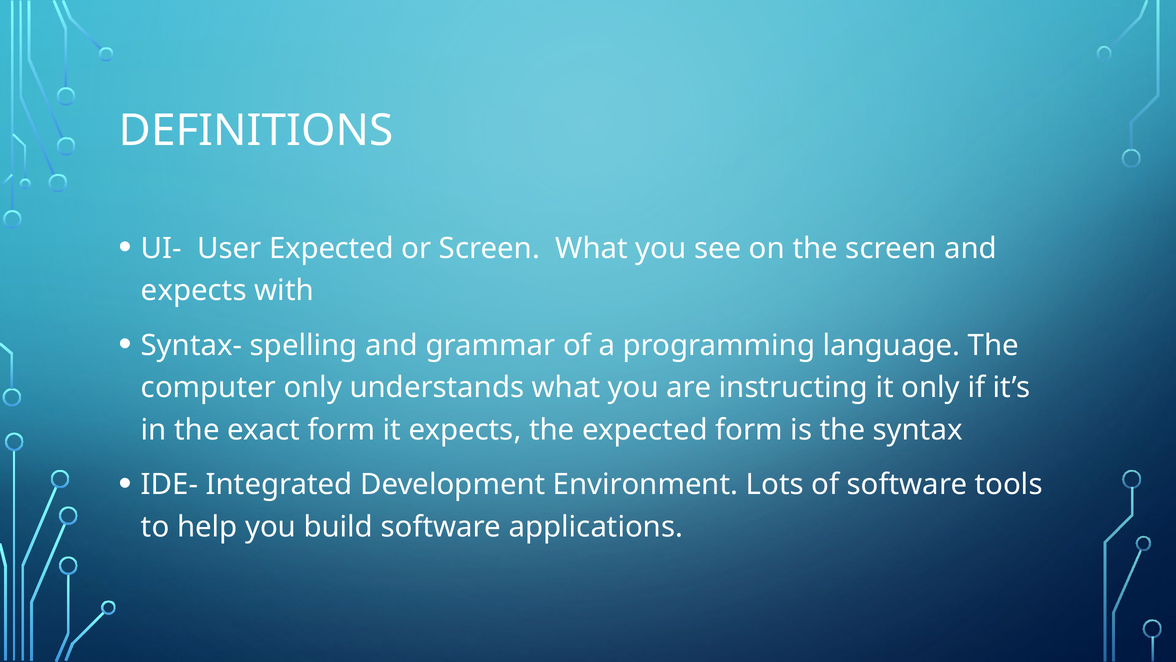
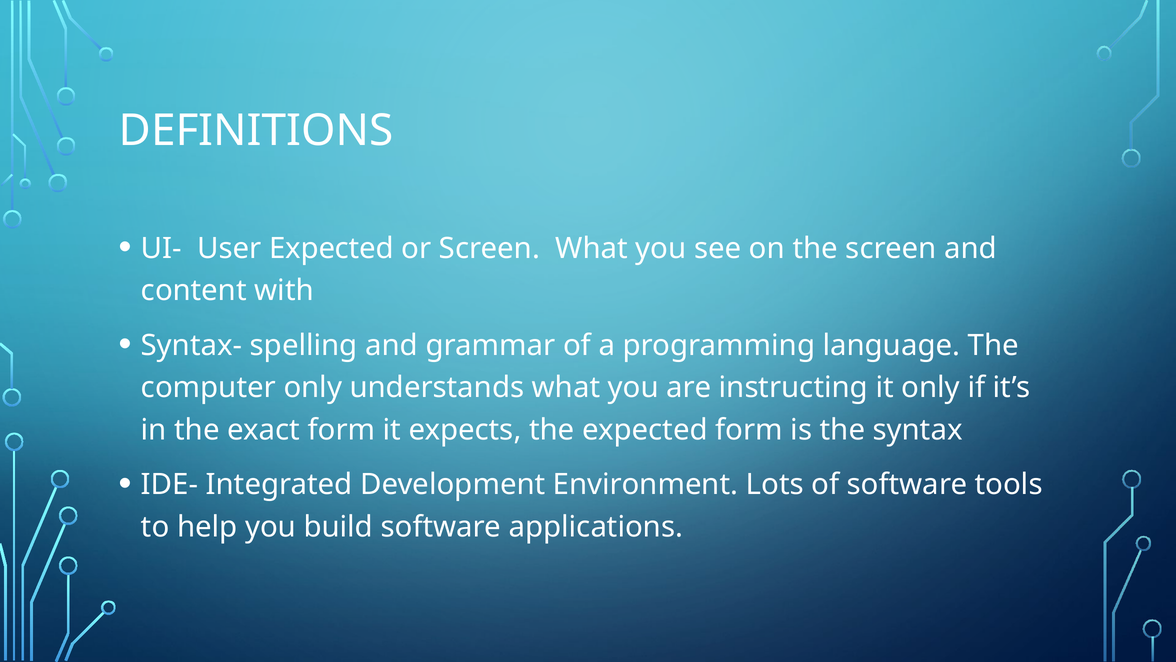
expects: expects -> content (194, 290)
